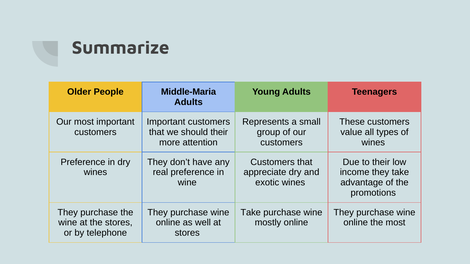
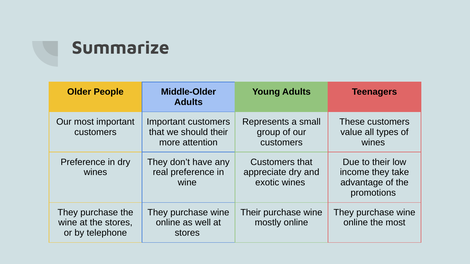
Middle-Maria: Middle-Maria -> Middle-Older (189, 92)
Take: Take -> Their (251, 213)
